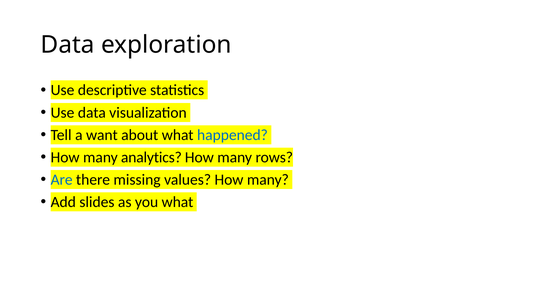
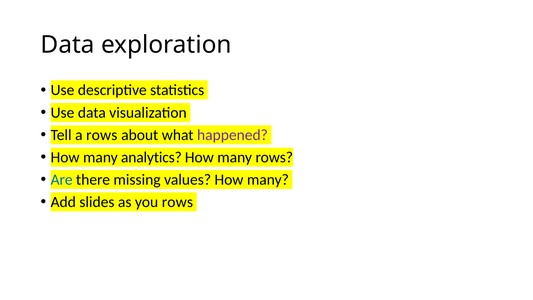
a want: want -> rows (102, 135)
happened colour: blue -> purple (232, 135)
you what: what -> rows (177, 202)
